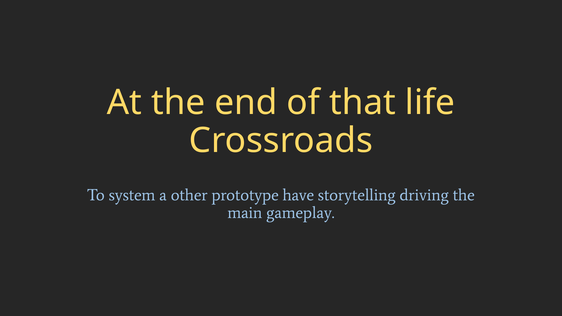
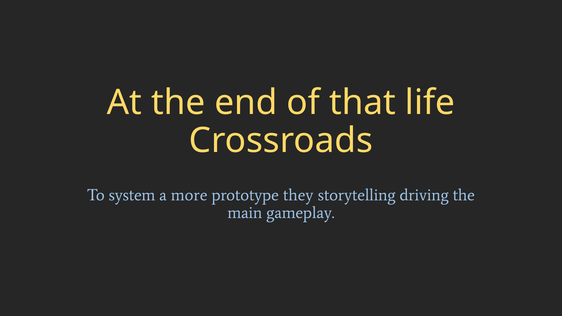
other: other -> more (189, 195)
have: have -> they (298, 195)
